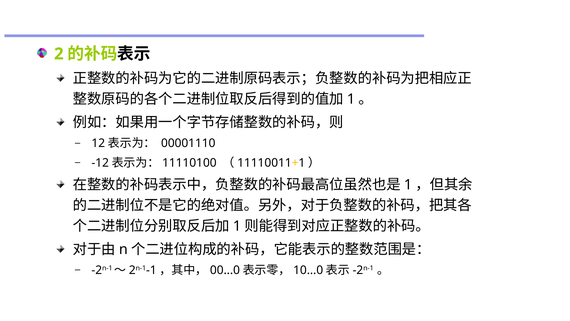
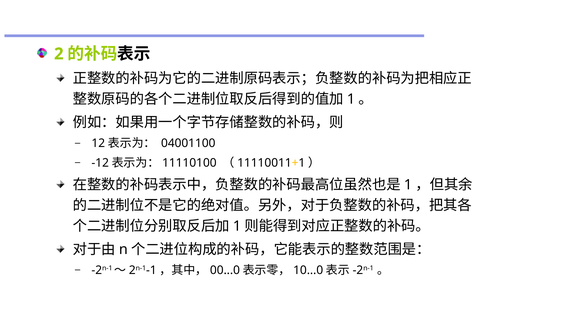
00001110: 00001110 -> 04001100 (188, 143)
